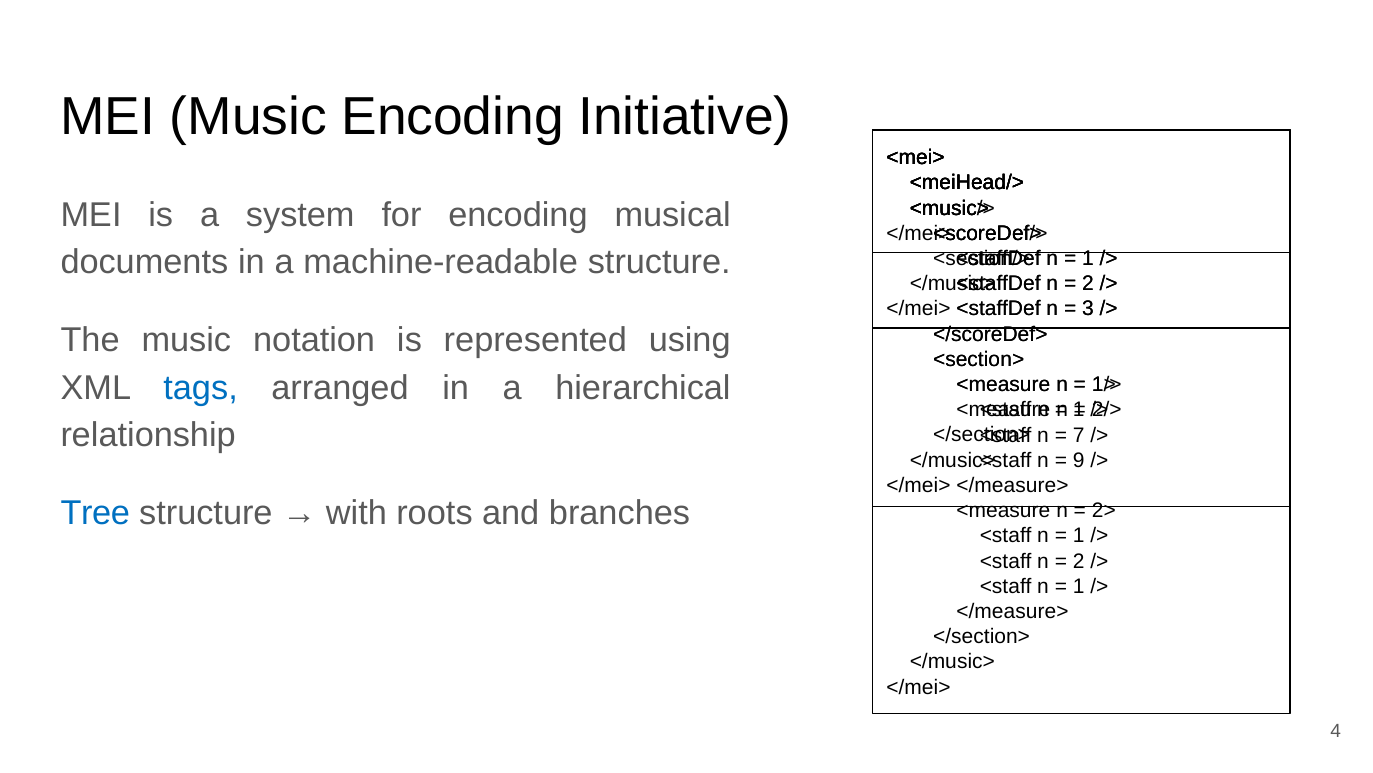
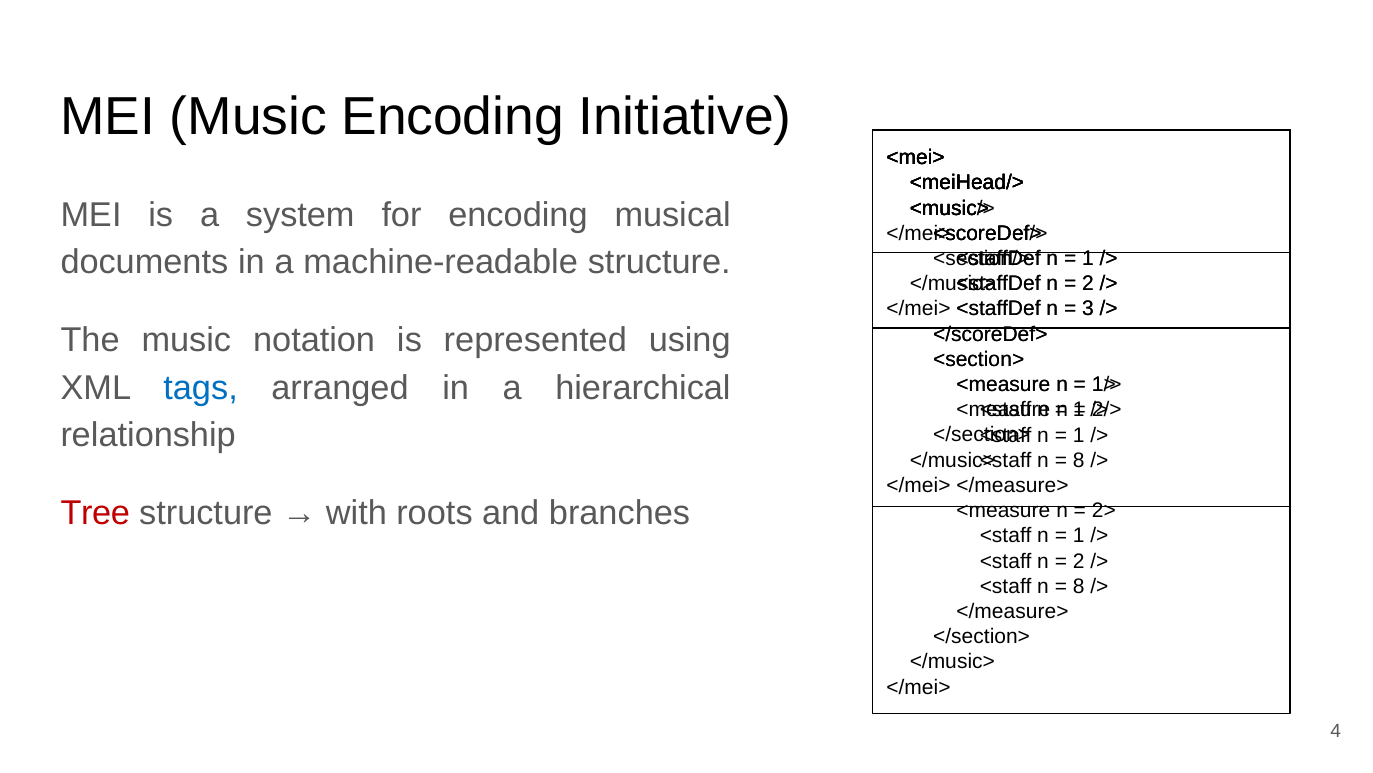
7: 7 -> 1 (1079, 435)
9: 9 -> 8 (1079, 460)
Tree colour: blue -> red (95, 513)
1: 1 -> 8 (1079, 586)
